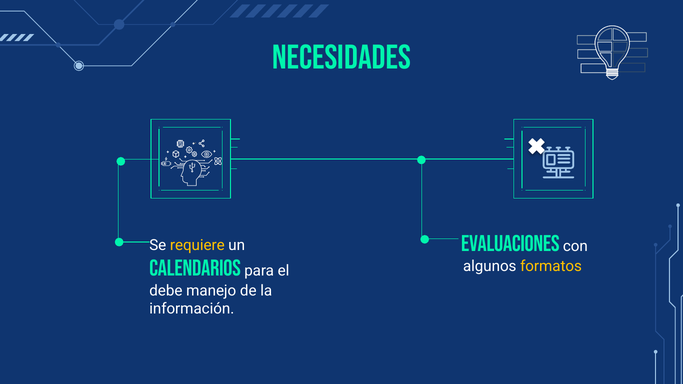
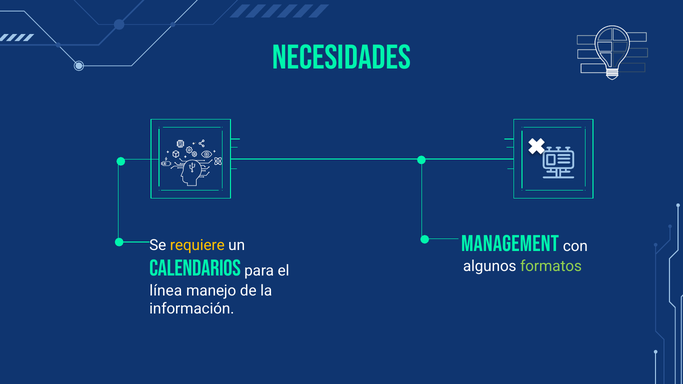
Evaluaciones: Evaluaciones -> Management (510, 244)
formatos colour: yellow -> light green (551, 266)
debe: debe -> línea (166, 291)
